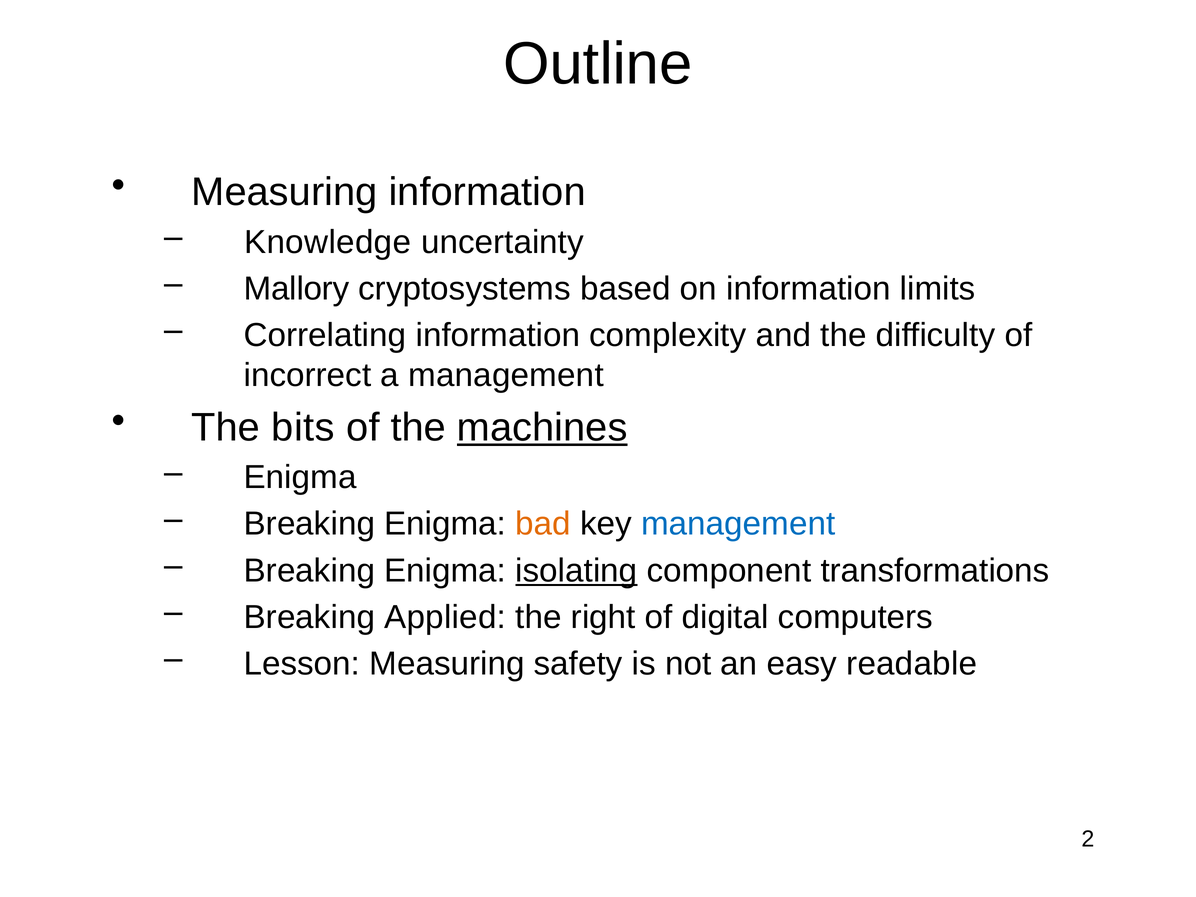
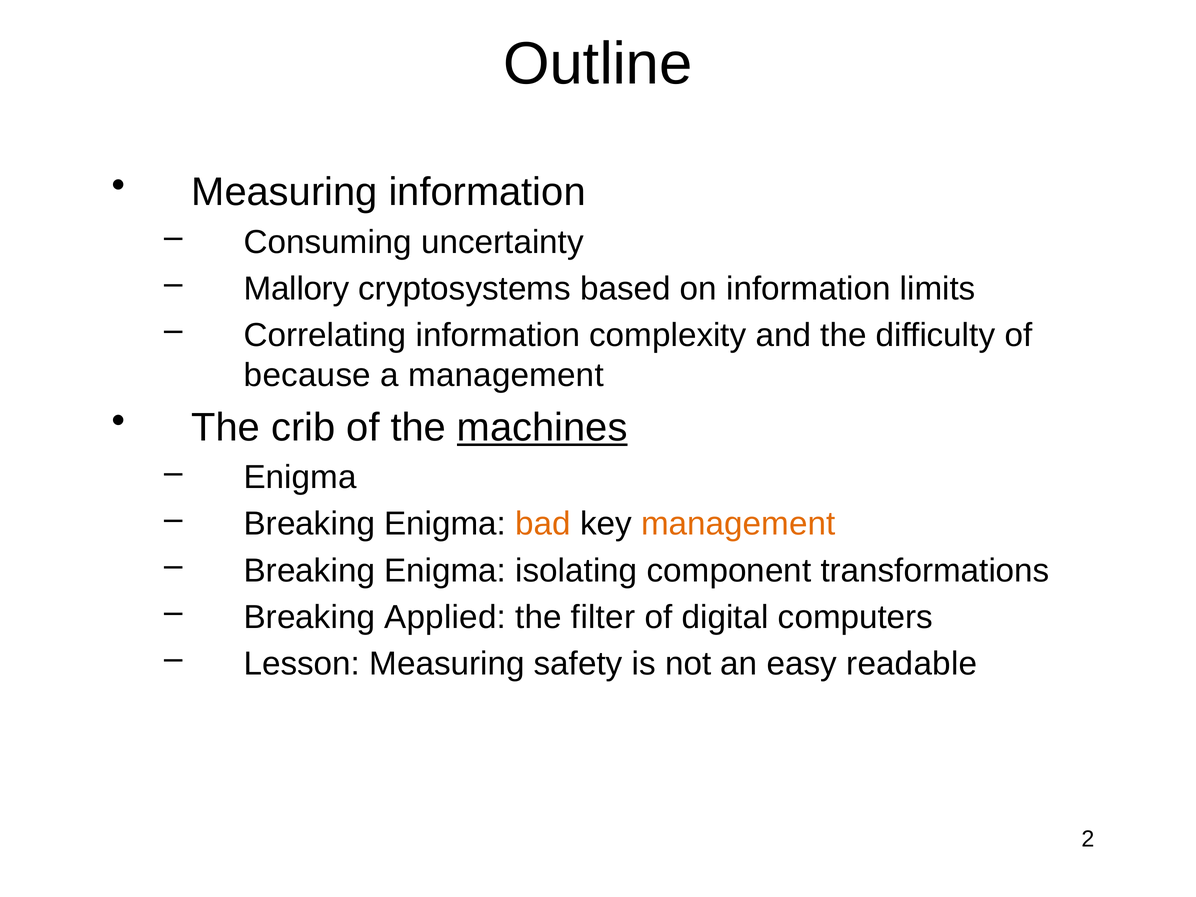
Knowledge: Knowledge -> Consuming (328, 242)
incorrect: incorrect -> because (307, 375)
bits: bits -> crib (303, 427)
management colour: blue -> orange (738, 524)
isolating underline: present -> none (576, 571)
right: right -> filter (603, 617)
